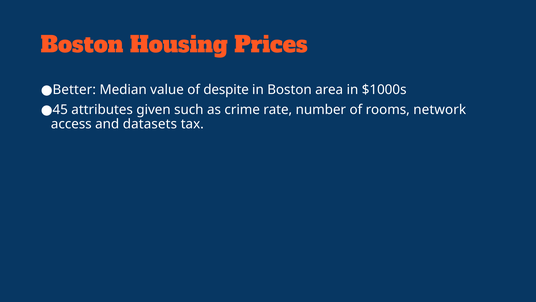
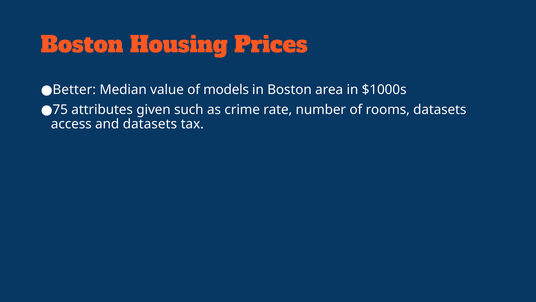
despite: despite -> models (226, 89)
45: 45 -> 75 (60, 109)
rooms network: network -> datasets (440, 109)
